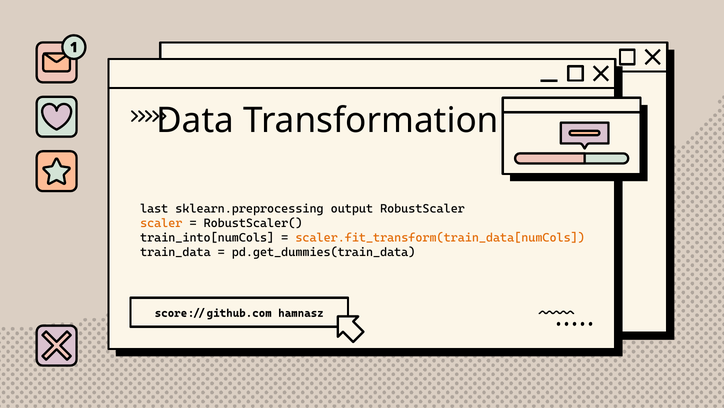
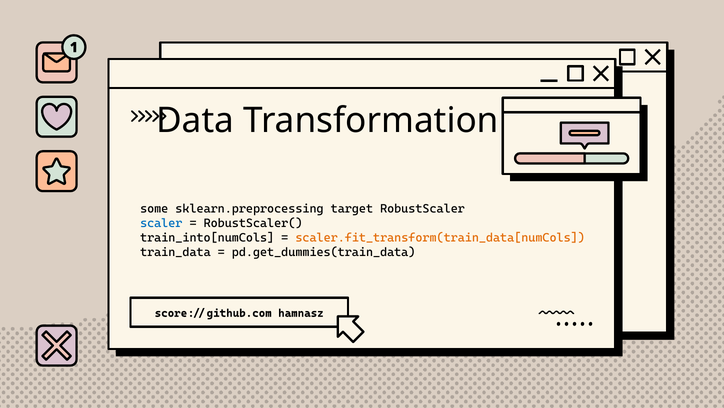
last: last -> some (154, 208)
output: output -> target (352, 208)
scaler colour: orange -> blue (161, 223)
